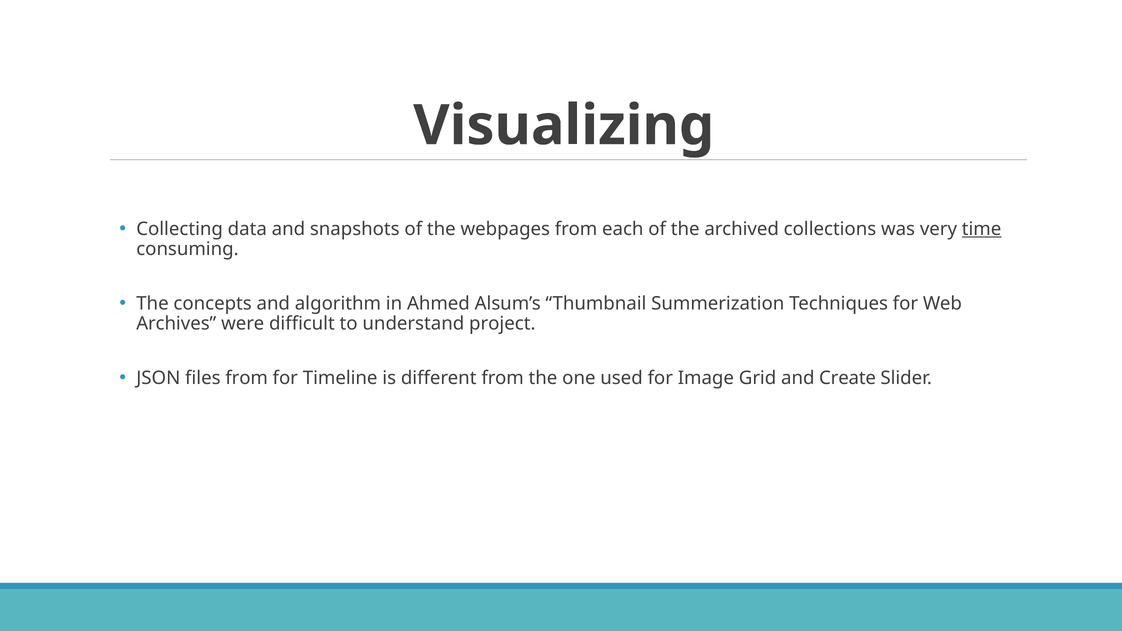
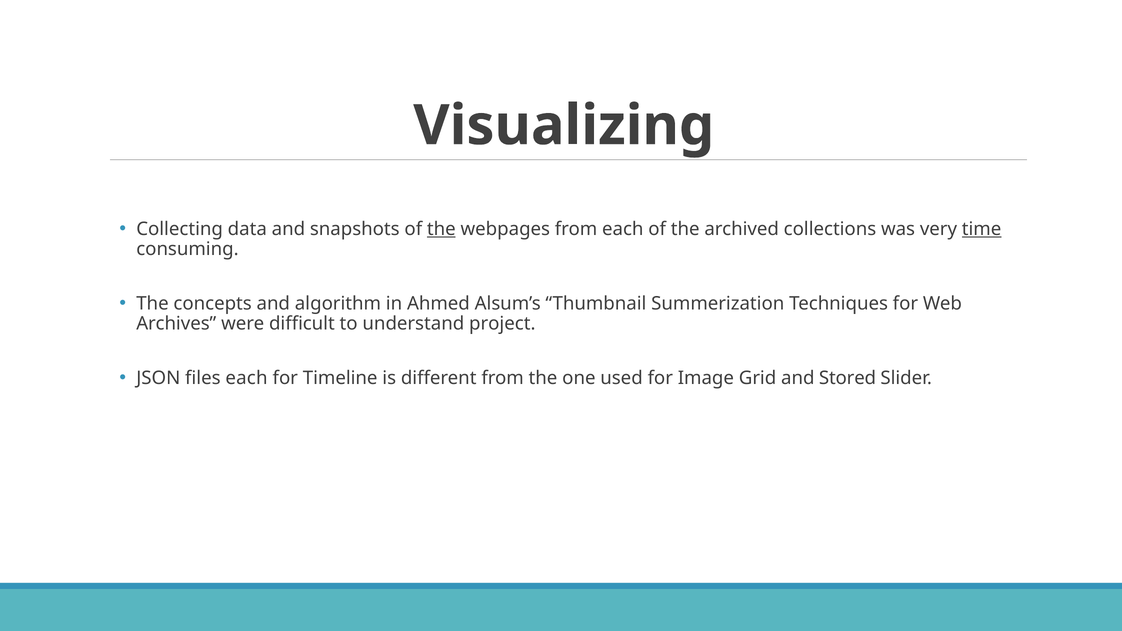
the underline: none -> present (441, 229)
files from: from -> each (247, 378)
Create: Create -> Stored (848, 378)
